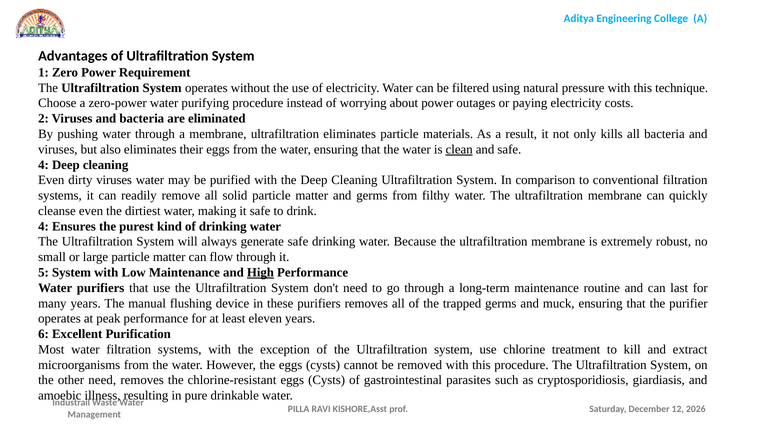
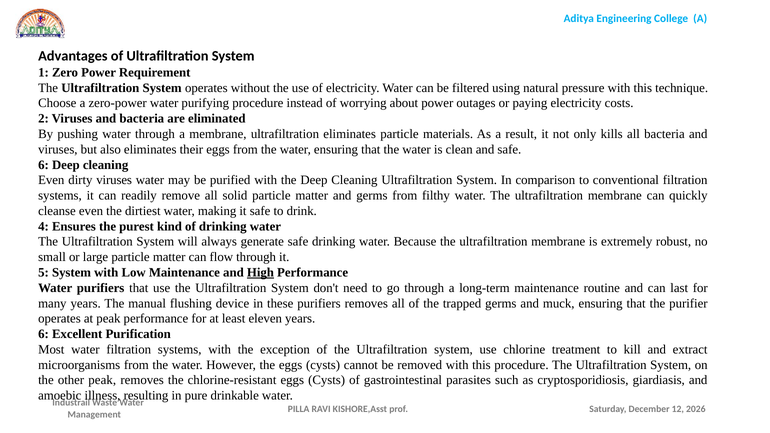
clean underline: present -> none (459, 149)
4: 4 -> 6 (43, 165)
other need: need -> peak (102, 380)
